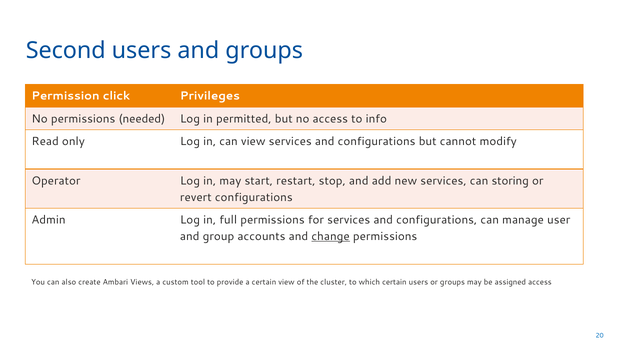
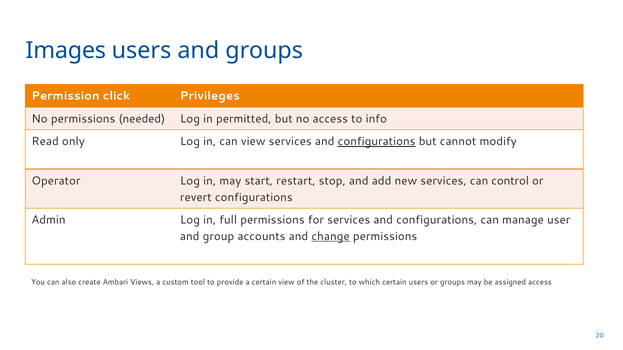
Second: Second -> Images (66, 51)
configurations underline: none -> present (377, 142)
storing: storing -> control (510, 181)
